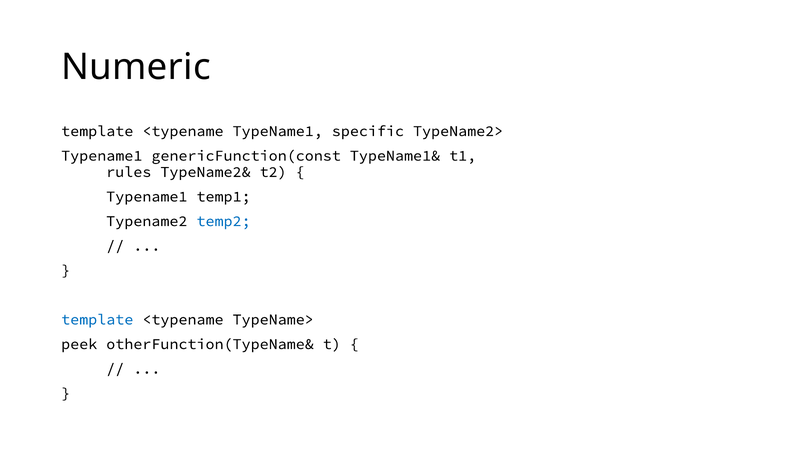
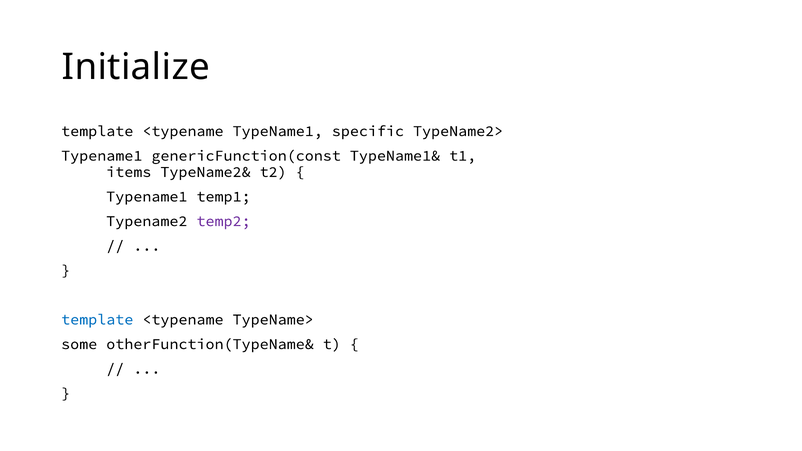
Numeric: Numeric -> Initialize (136, 67)
rules: rules -> items (129, 172)
temp2 colour: blue -> purple (224, 221)
peek: peek -> some (79, 344)
